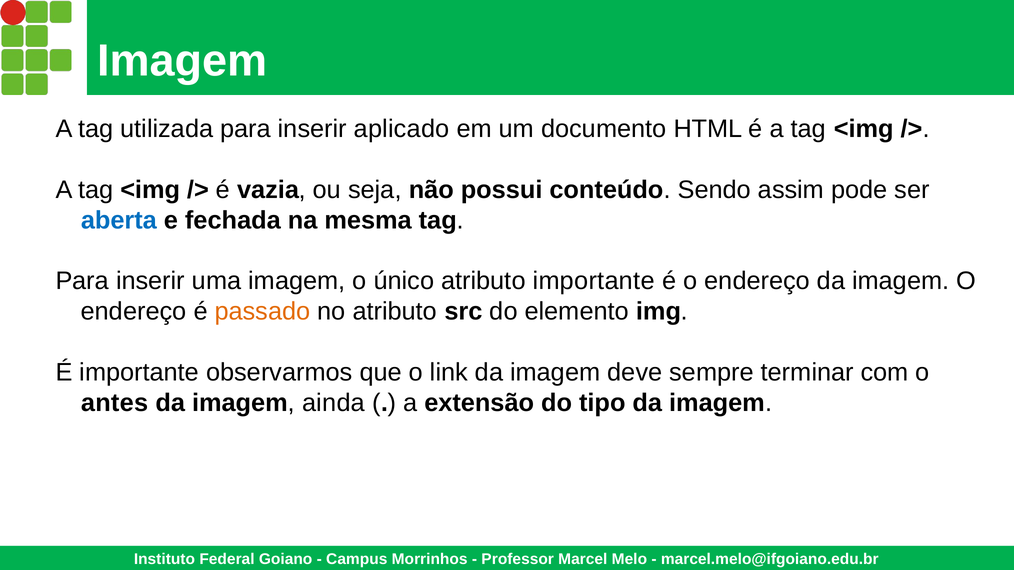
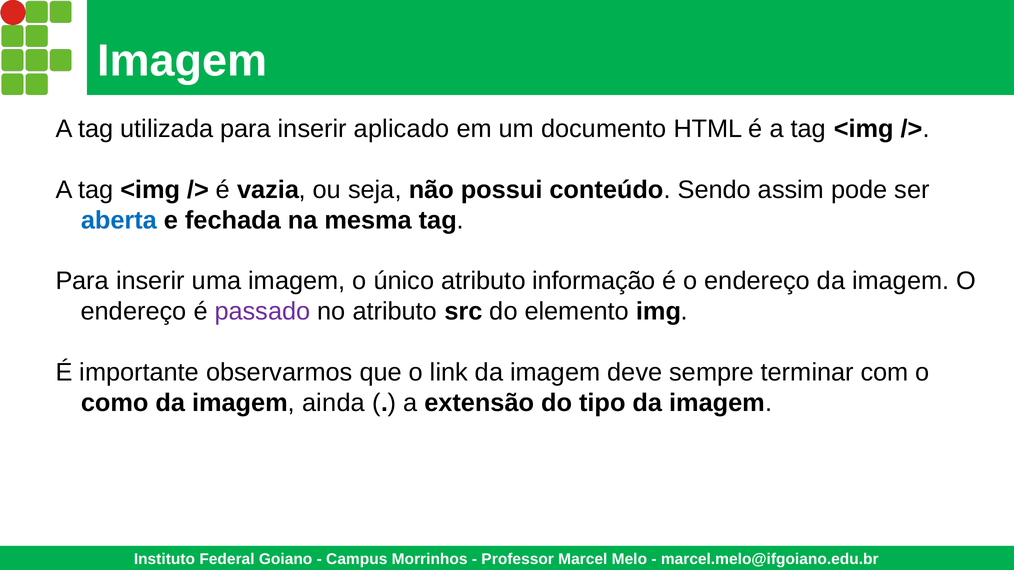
atributo importante: importante -> informação (594, 281)
passado colour: orange -> purple (262, 312)
antes: antes -> como (115, 403)
